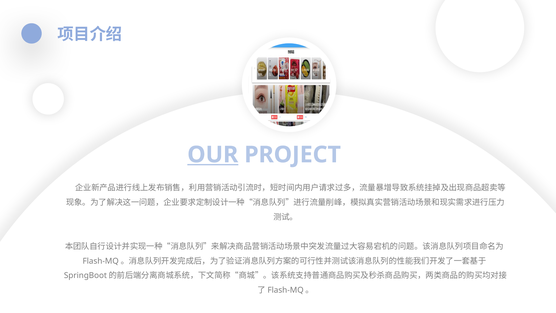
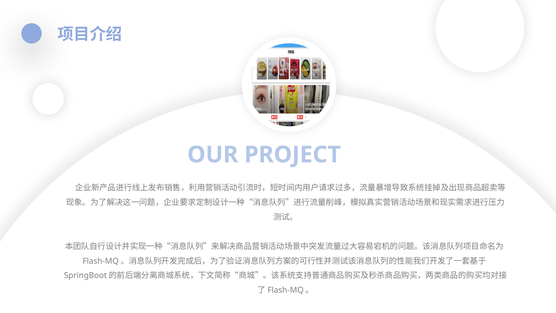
OUR underline: present -> none (213, 155)
